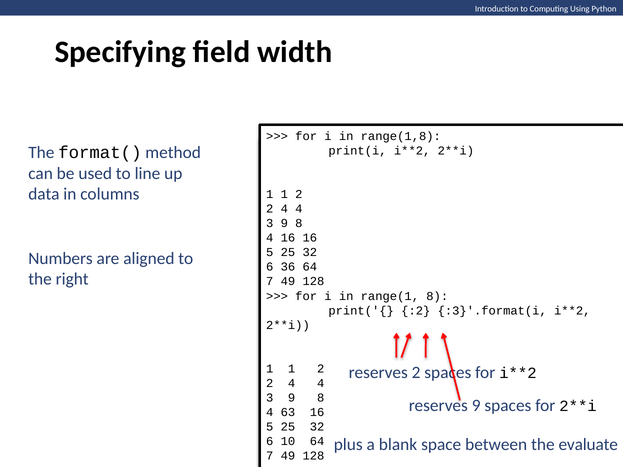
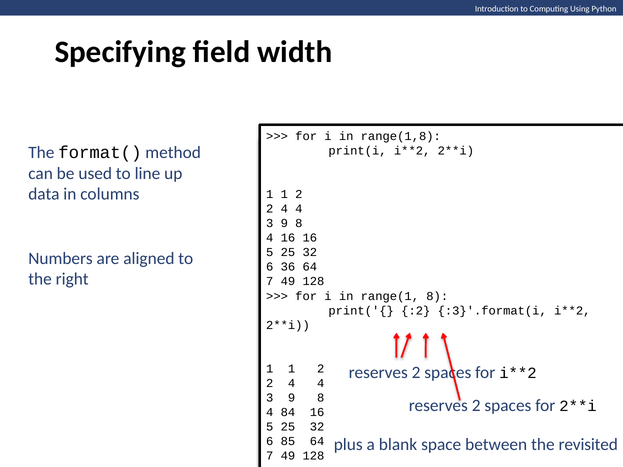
9: 9 -> 2 (476, 406)
63: 63 -> 84 (288, 413)
10: 10 -> 85 (288, 442)
evaluate: evaluate -> revisited (588, 445)
